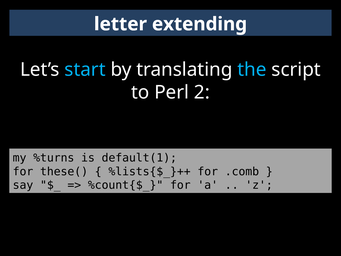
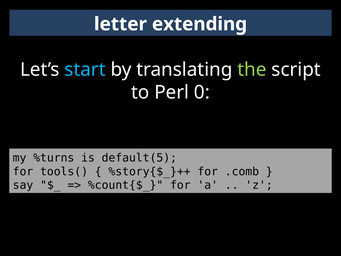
the colour: light blue -> light green (252, 70)
2: 2 -> 0 (202, 92)
default(1: default(1 -> default(5 (139, 158)
these(: these( -> tools( (64, 171)
%lists{$_}++: %lists{$_}++ -> %story{$_}++ (150, 171)
